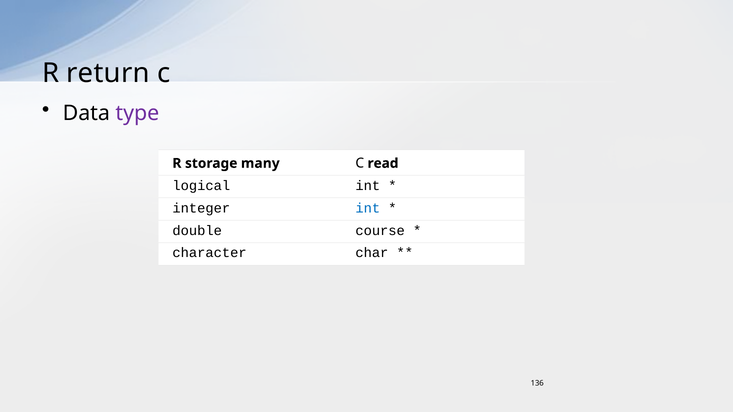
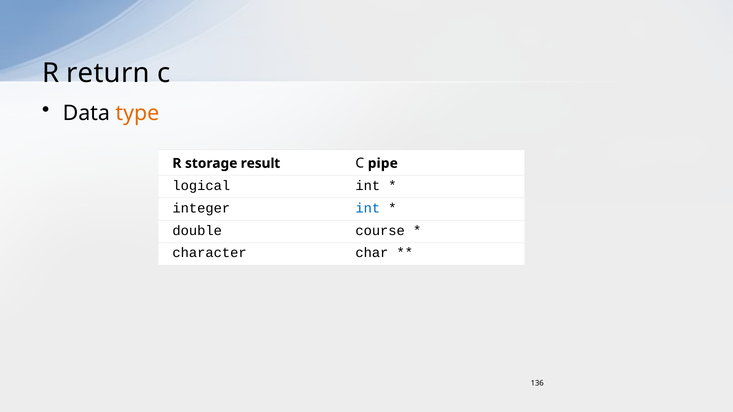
type colour: purple -> orange (137, 113)
many: many -> result (260, 163)
read: read -> pipe (383, 163)
